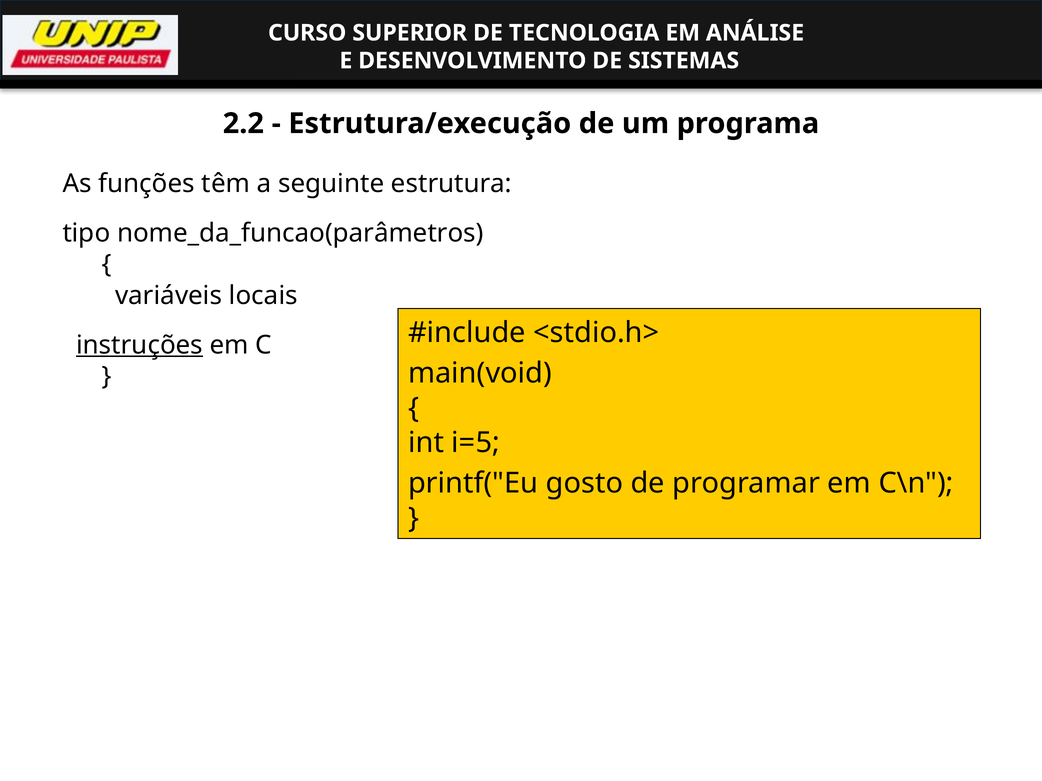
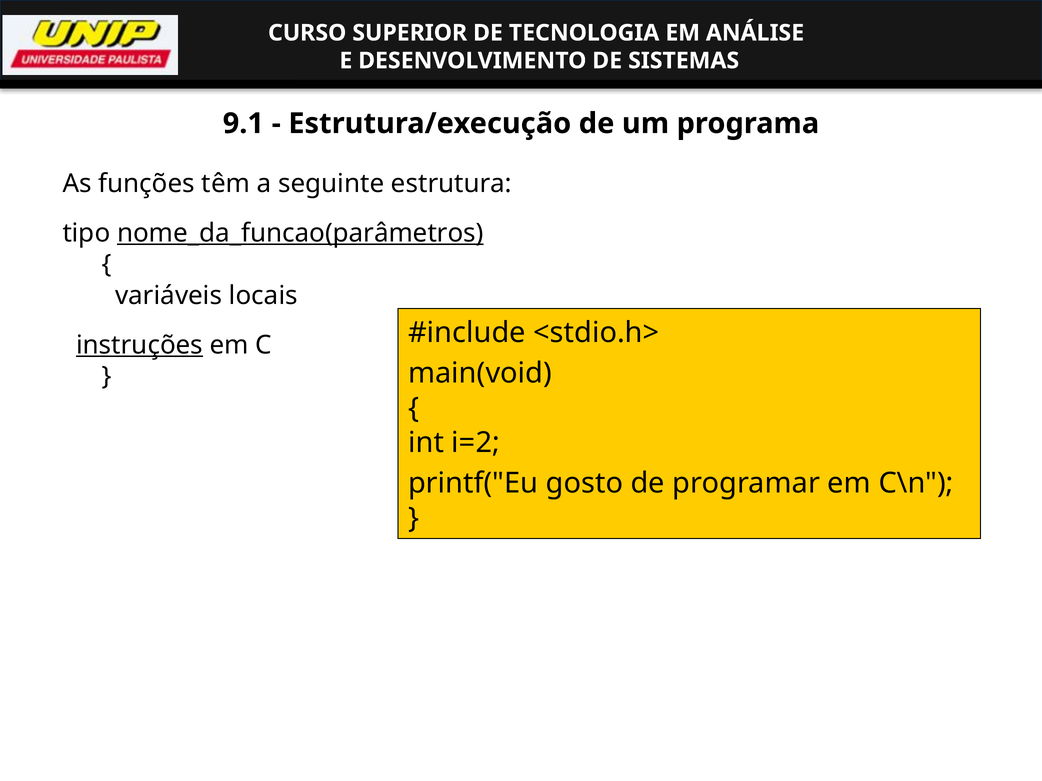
2.2: 2.2 -> 9.1 (243, 124)
nome_da_funcao(parâmetros underline: none -> present (300, 233)
i=5: i=5 -> i=2 (476, 443)
